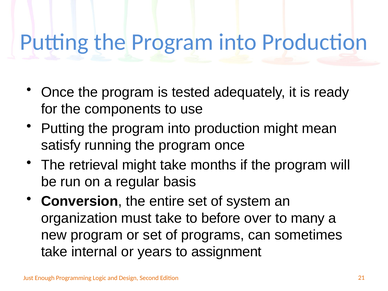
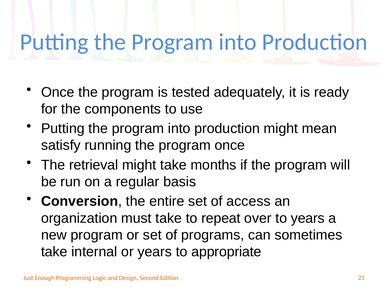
system: system -> access (249, 201)
before: before -> repeat (221, 218)
to many: many -> years (308, 218)
assignment: assignment -> appropriate (226, 252)
